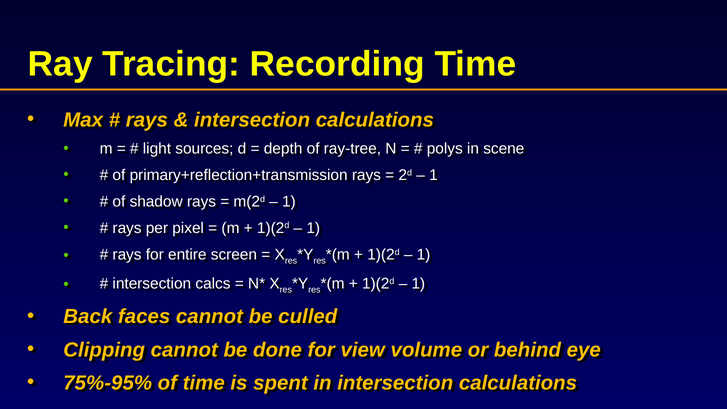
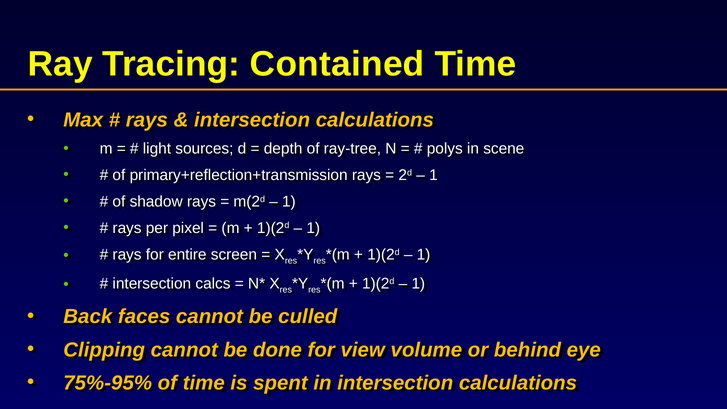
Recording: Recording -> Contained (337, 64)
